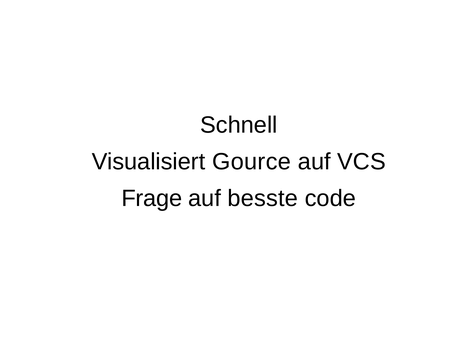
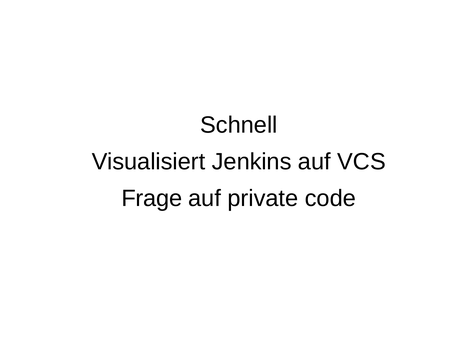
Gource: Gource -> Jenkins (252, 162)
besste: besste -> private (263, 198)
